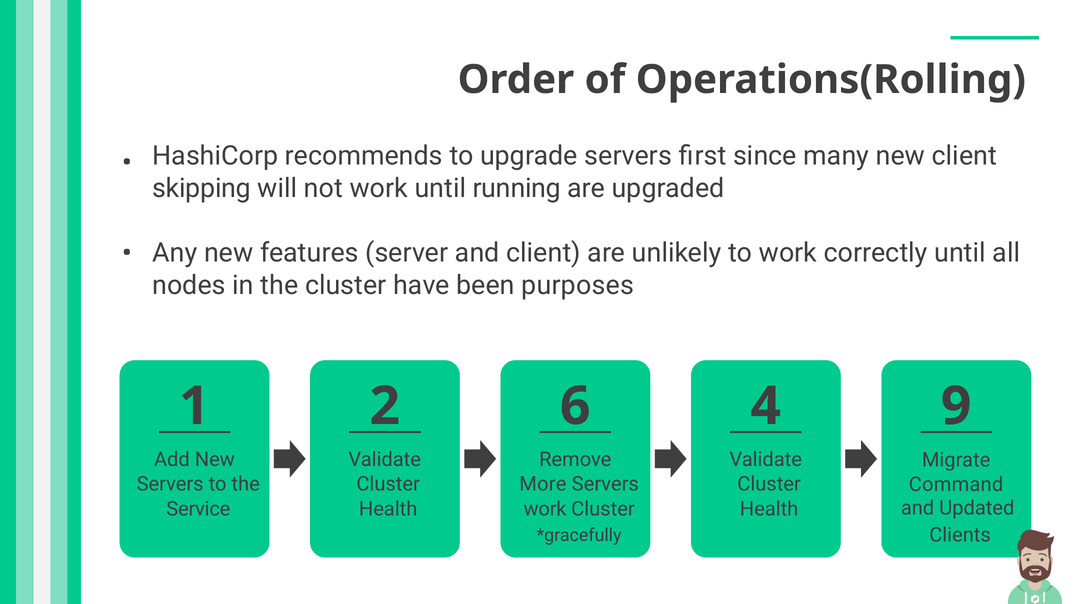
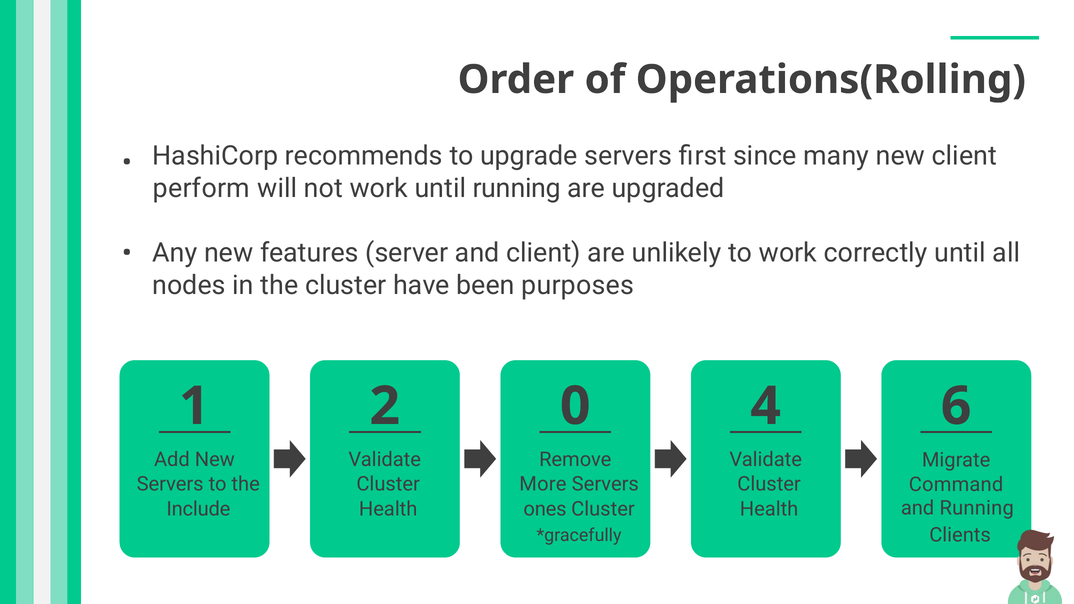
skipping: skipping -> perform (201, 188)
6: 6 -> 0 (575, 406)
9: 9 -> 6 (956, 406)
and Updated: Updated -> Running (977, 508)
Service: Service -> Include (198, 509)
work: work -> ones (545, 509)
